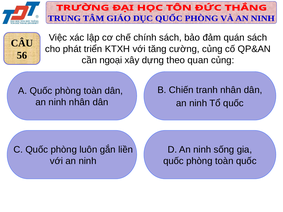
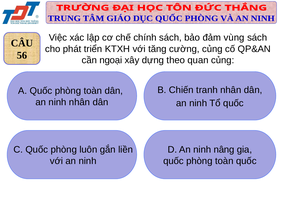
quán: quán -> vùng (234, 38)
sống: sống -> nâng (224, 150)
